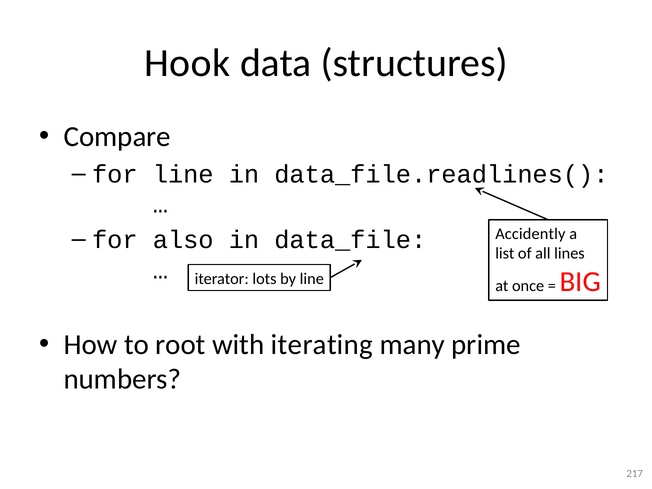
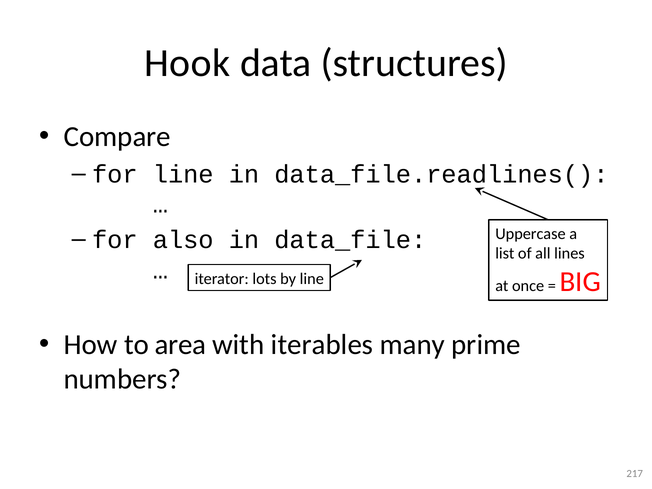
Accidently: Accidently -> Uppercase (530, 234)
root: root -> area (181, 344)
iterating: iterating -> iterables (322, 344)
